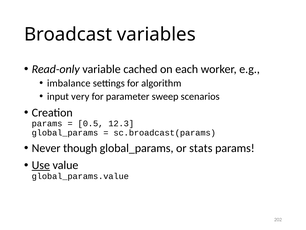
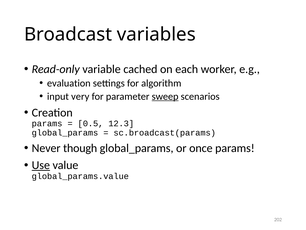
imbalance: imbalance -> evaluation (69, 83)
sweep underline: none -> present (165, 96)
stats: stats -> once (201, 148)
